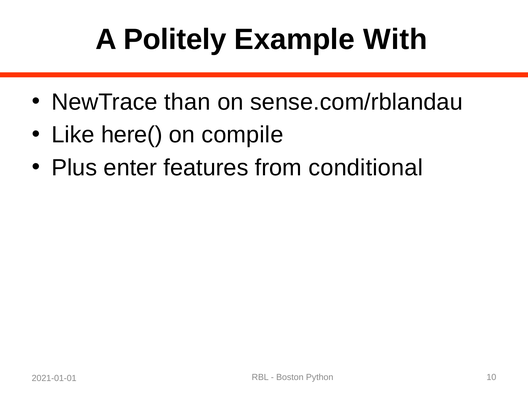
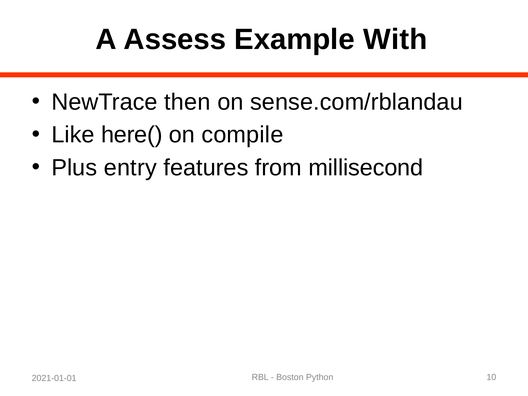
Politely: Politely -> Assess (175, 39)
than: than -> then (187, 102)
enter: enter -> entry (130, 168)
conditional: conditional -> millisecond (366, 168)
